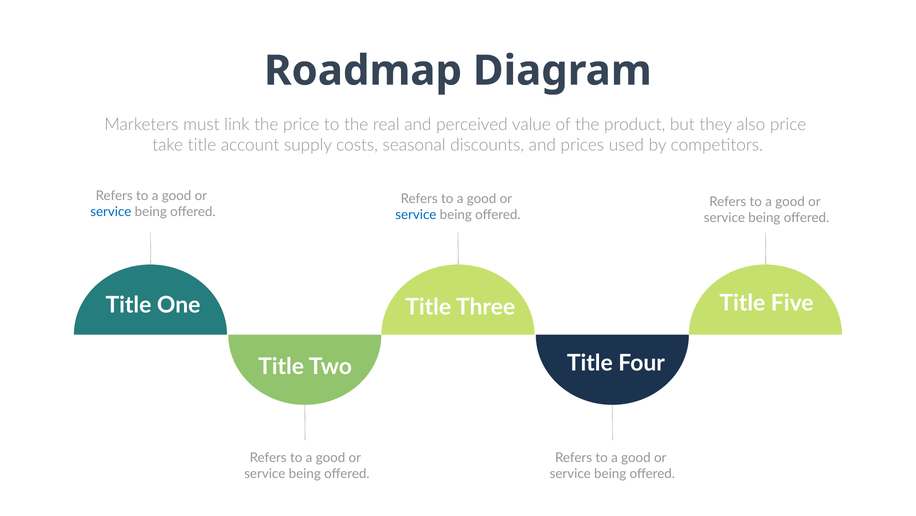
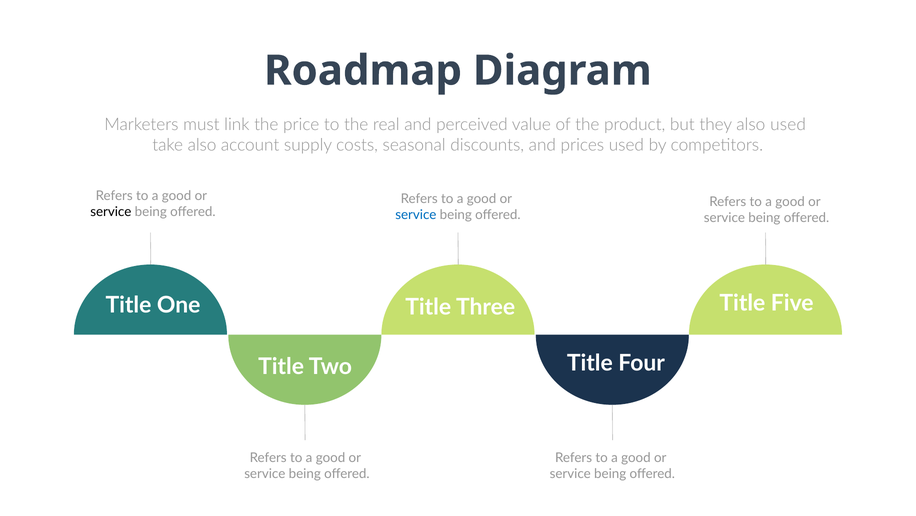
also price: price -> used (788, 124)
take title: title -> also (202, 145)
service colour: blue -> black (111, 211)
